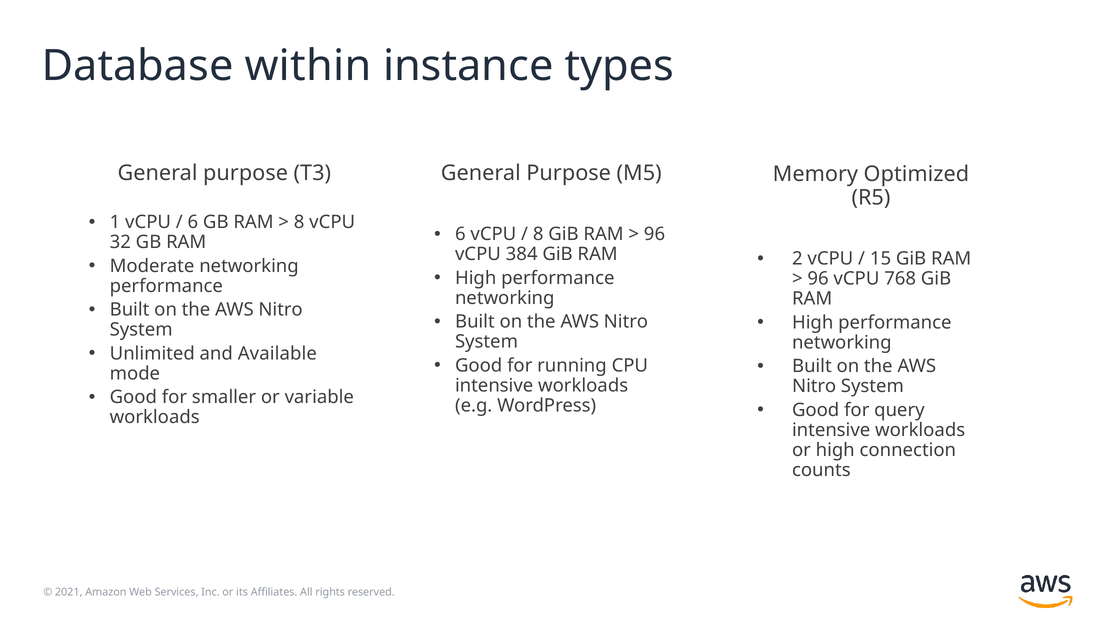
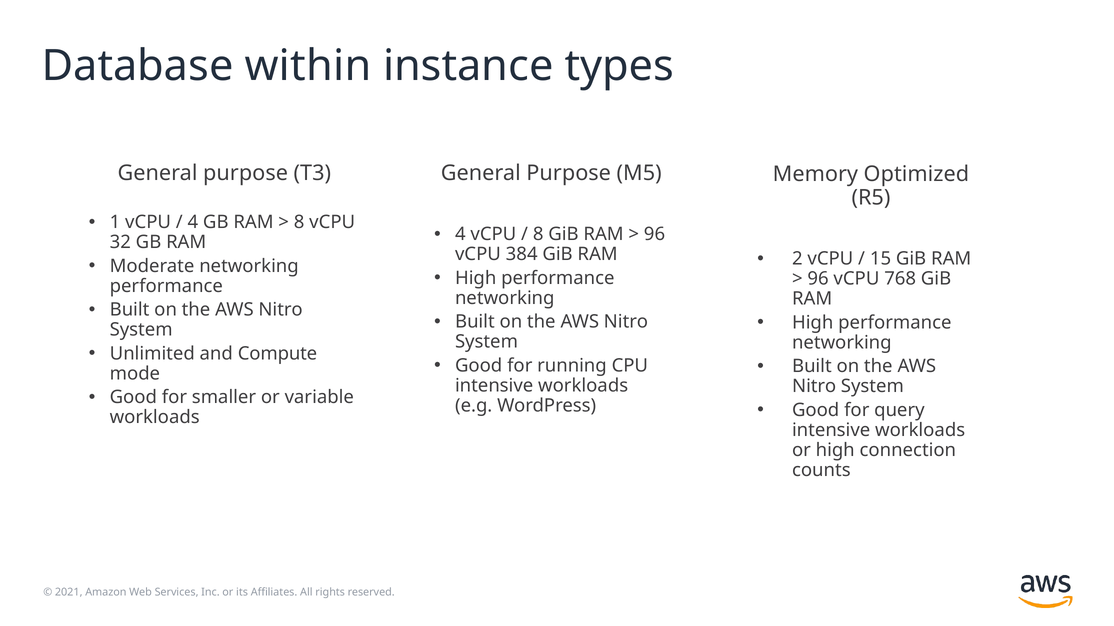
6: 6 -> 4 (193, 223)
6: 6 -> 4 (460, 234)
Available: Available -> Compute (277, 354)
